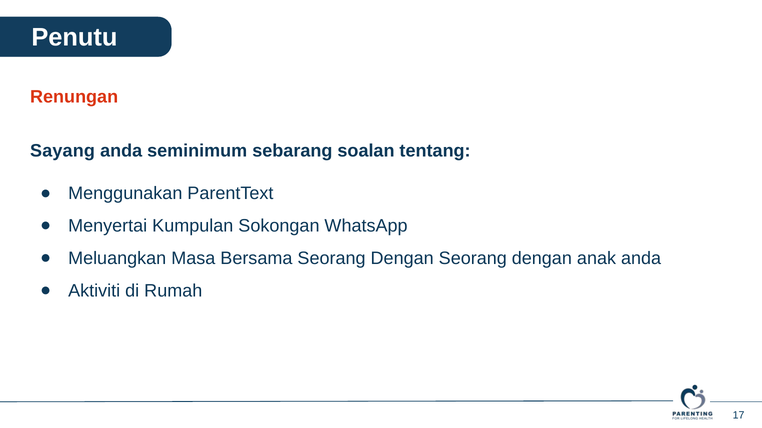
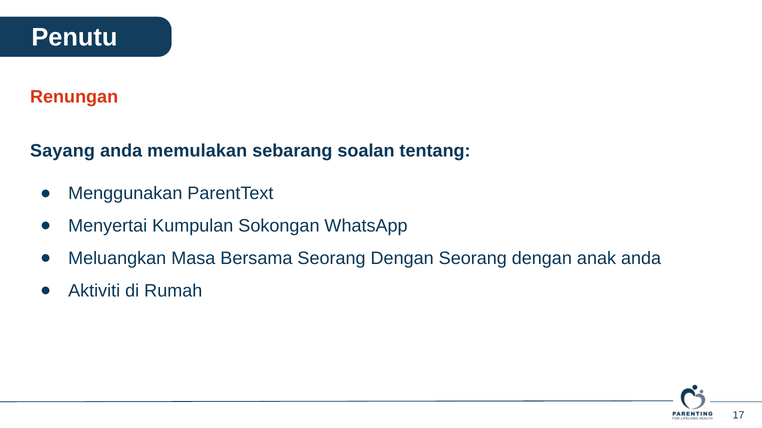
seminimum: seminimum -> memulakan (197, 151)
